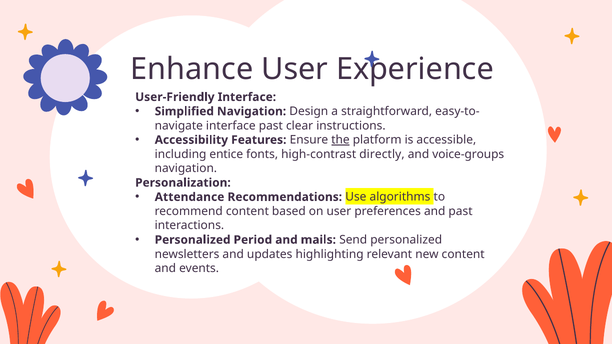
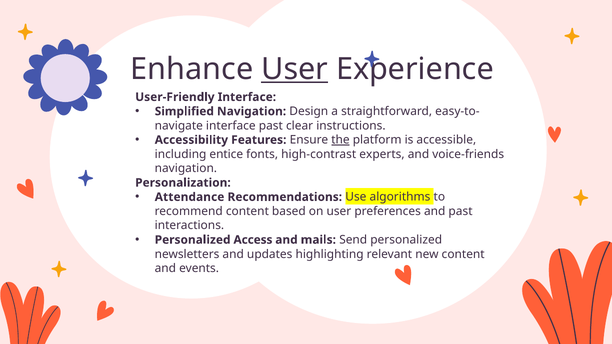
User underline: none -> present (295, 69)
directly: directly -> experts (382, 154)
voice-groups: voice-groups -> voice-friends (468, 154)
Period: Period -> Access (253, 240)
